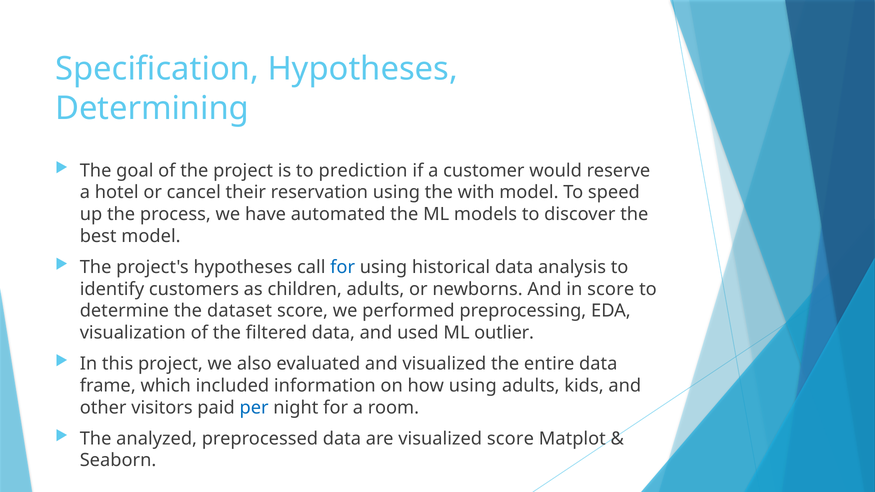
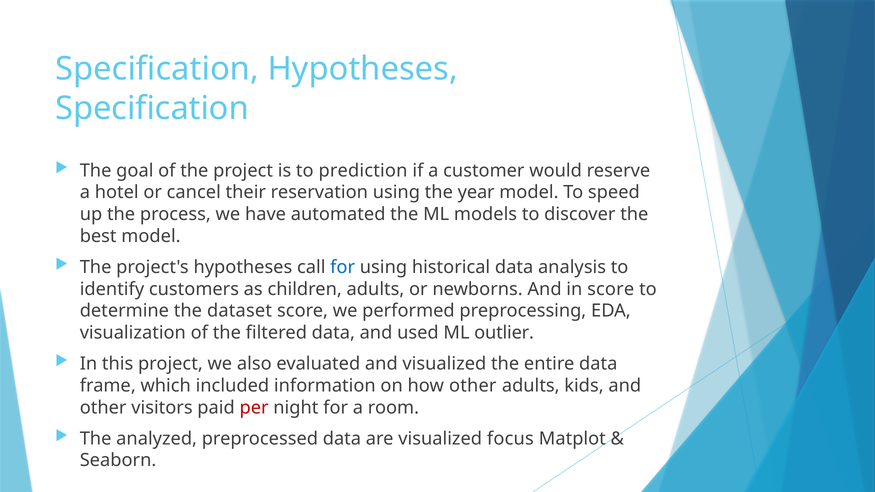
Determining: Determining -> Specification (152, 108)
with: with -> year (476, 192)
how using: using -> other (473, 386)
per colour: blue -> red (254, 408)
visualized score: score -> focus (510, 439)
